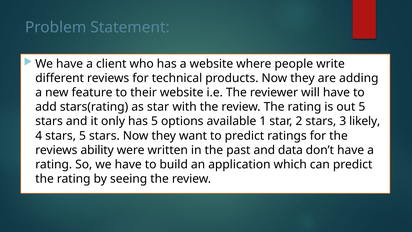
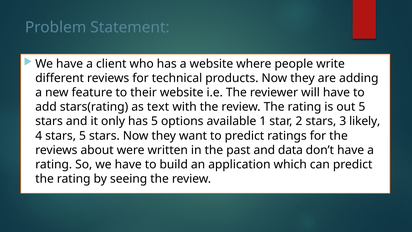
as star: star -> text (158, 107)
ability: ability -> about (97, 150)
